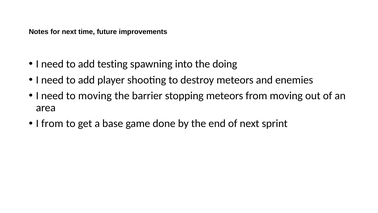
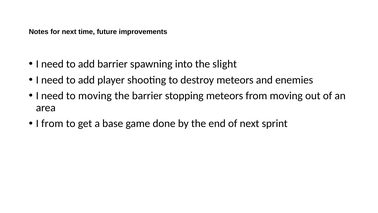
add testing: testing -> barrier (112, 64)
doing: doing -> slight (225, 64)
